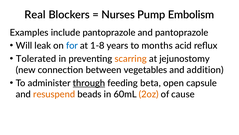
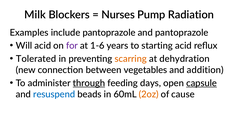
Real: Real -> Milk (35, 15)
Embolism: Embolism -> Radiation (191, 15)
Will leak: leak -> acid (43, 46)
for colour: blue -> purple (72, 46)
1-8: 1-8 -> 1-6 (97, 46)
months: months -> starting (157, 46)
jejunostomy: jejunostomy -> dehydration (185, 59)
beta: beta -> days (151, 83)
capsule underline: none -> present (202, 83)
resuspend colour: orange -> blue (54, 94)
